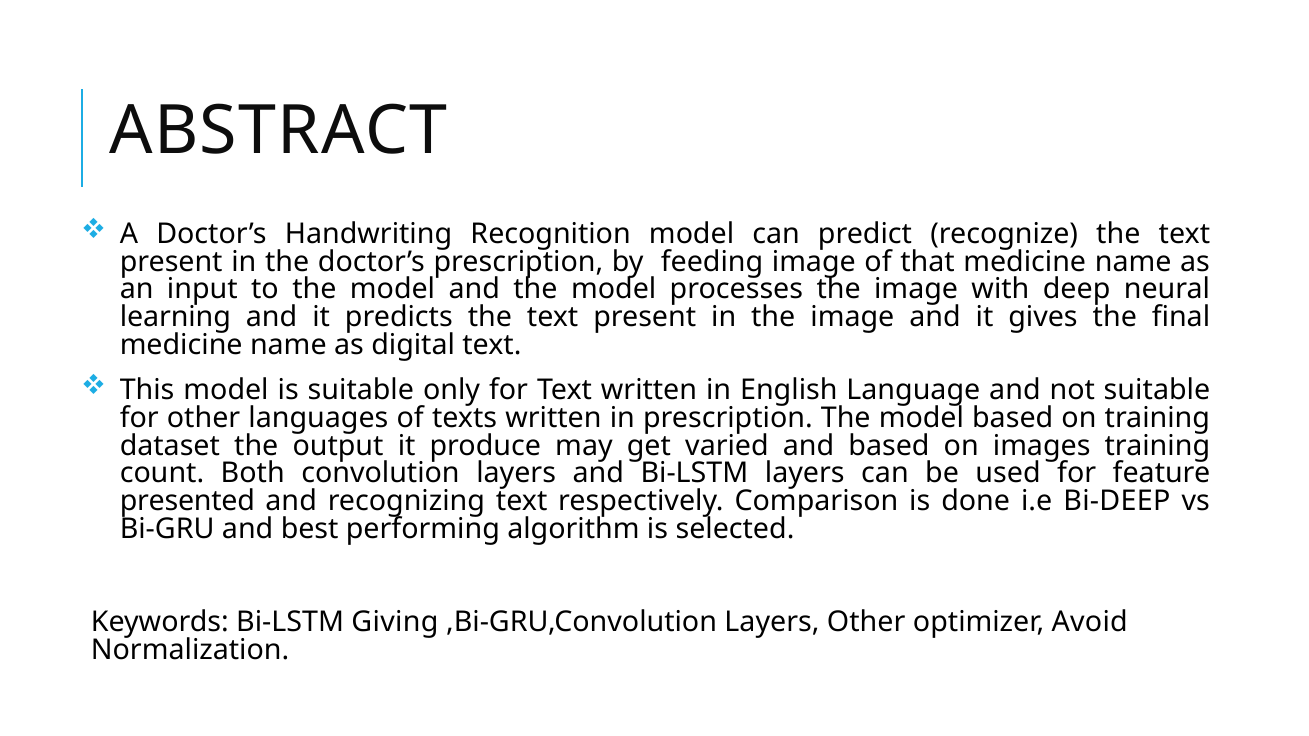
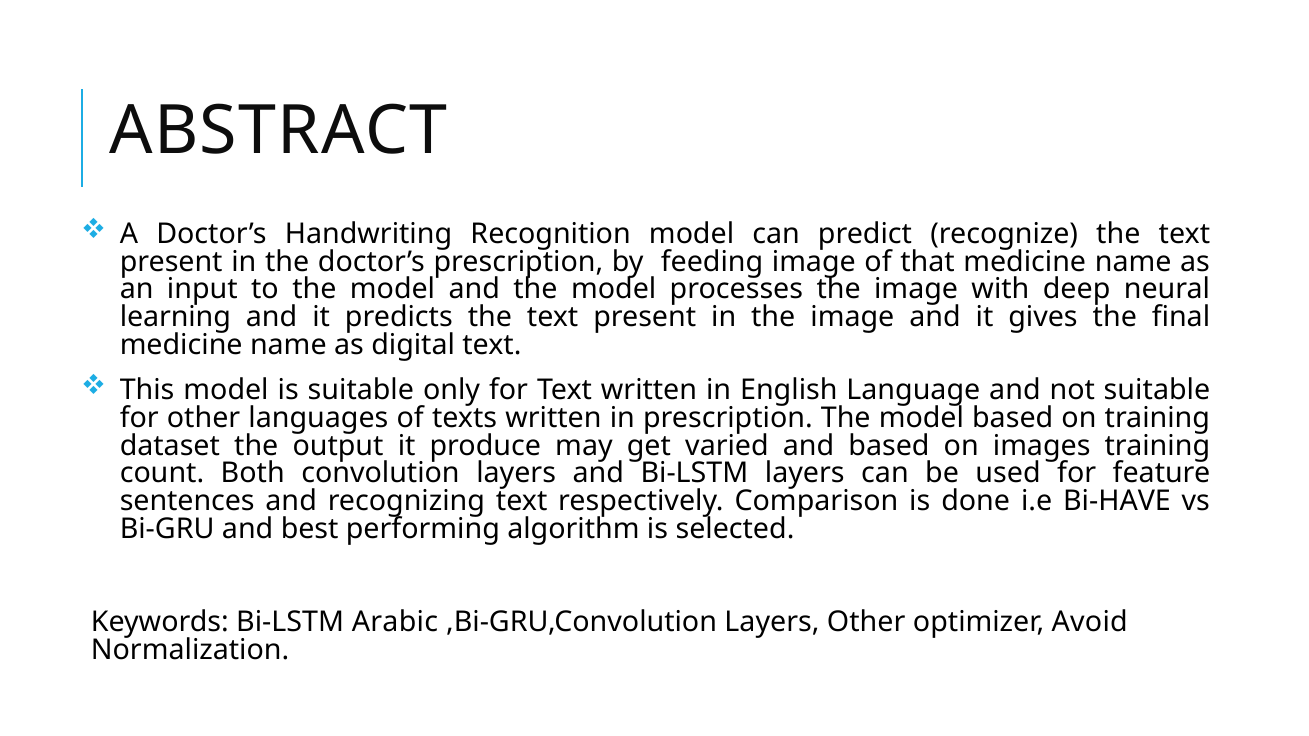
presented: presented -> sentences (187, 501)
Bi-DEEP: Bi-DEEP -> Bi-HAVE (1117, 501)
Giving: Giving -> Arabic (395, 622)
